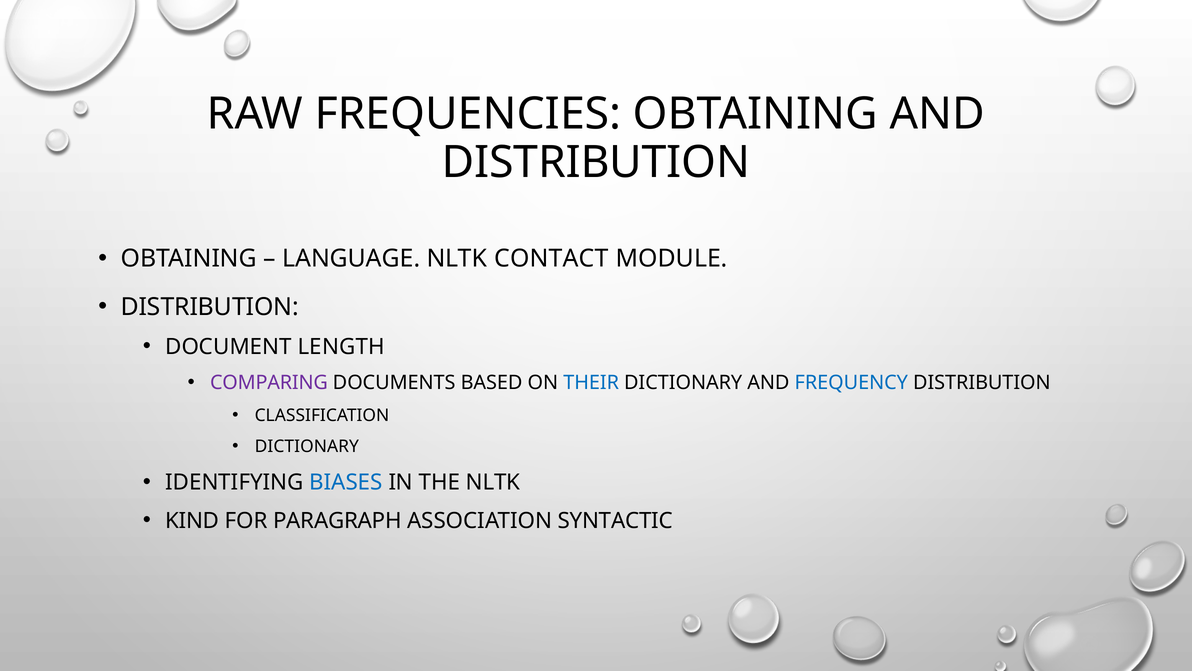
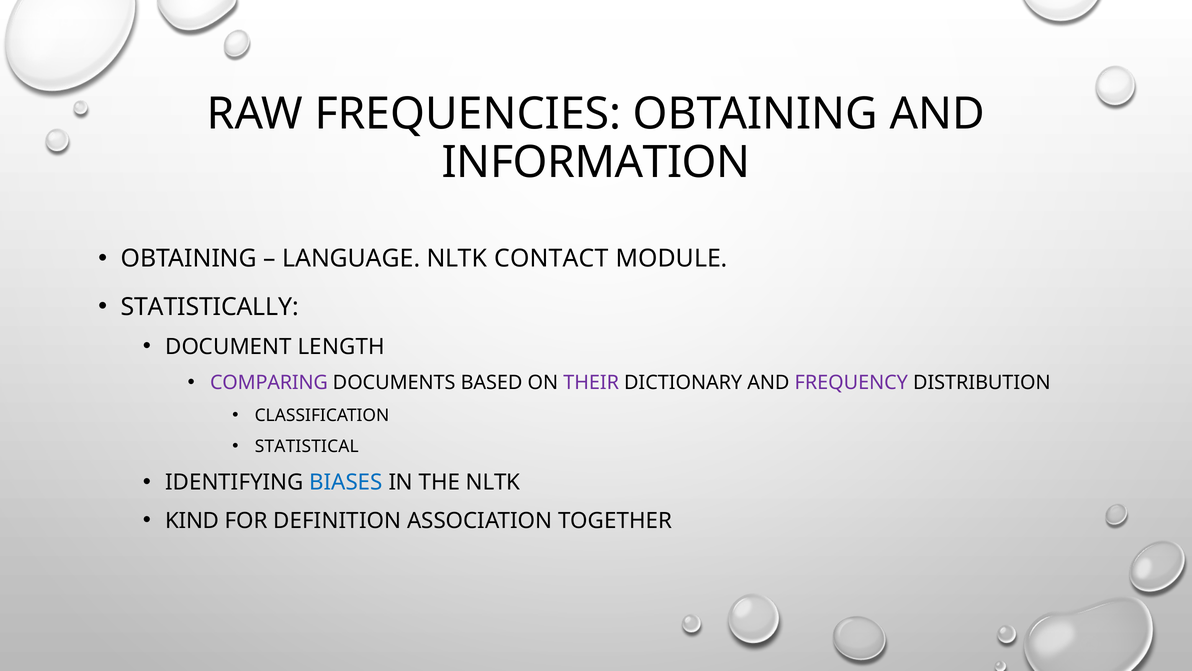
DISTRIBUTION: DISTRIBUTION -> INFORMATION (596, 162)
DISTRIBUTION: DISTRIBUTION -> STATISTICALLY (210, 307)
THEIR colour: blue -> purple (591, 382)
FREQUENCY colour: blue -> purple (851, 382)
DICTIONARY: DICTIONARY -> STATISTICAL (307, 446)
PARAGRAPH: PARAGRAPH -> DEFINITION (337, 520)
SYNTACTIC: SYNTACTIC -> TOGETHER (615, 520)
